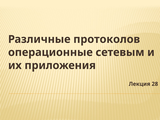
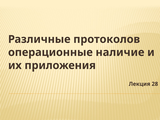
сетевым: сетевым -> наличие (120, 52)
